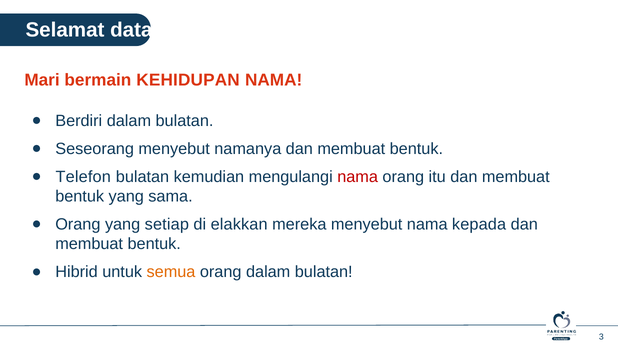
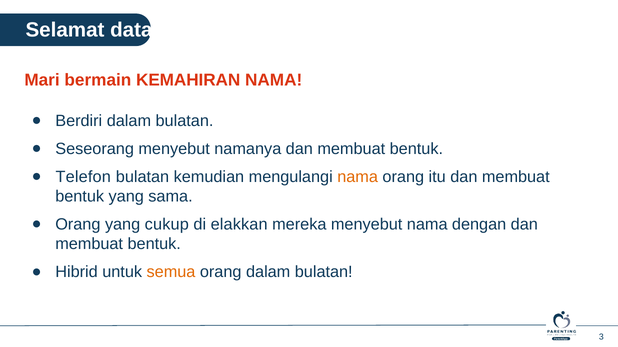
KEHIDUPAN: KEHIDUPAN -> KEMAHIRAN (188, 80)
nama colour: red -> orange (358, 177)
setiap: setiap -> cukup (167, 225)
kepada: kepada -> dengan (479, 225)
